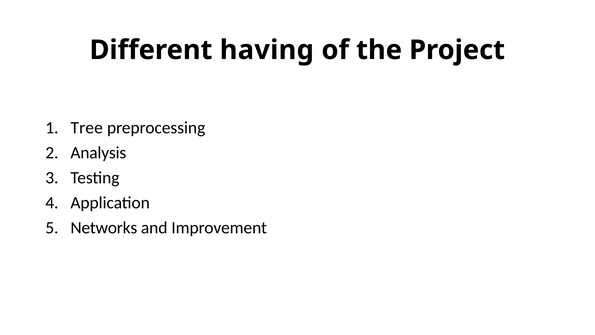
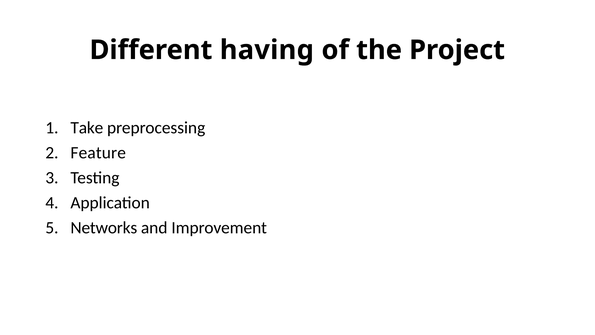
Tree: Tree -> Take (87, 128)
Analysis: Analysis -> Feature (98, 153)
